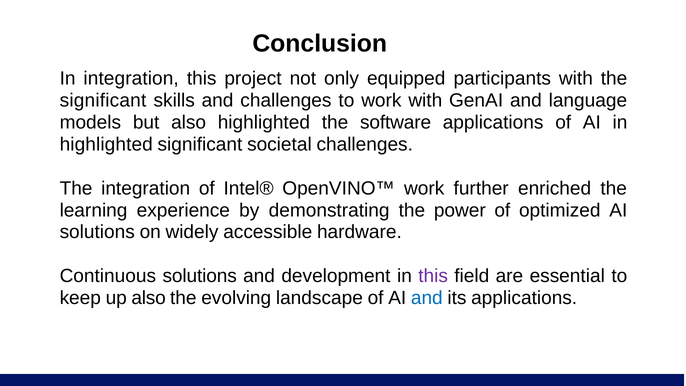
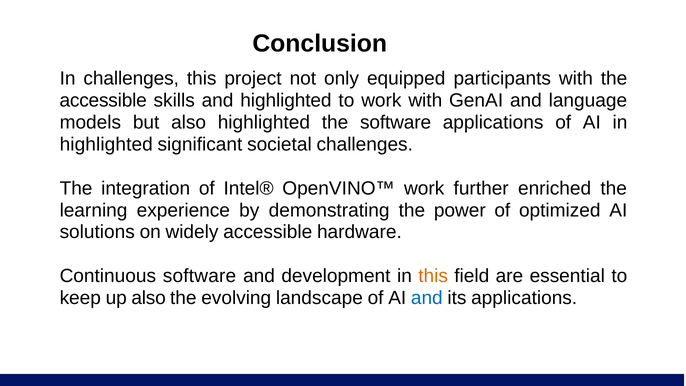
In integration: integration -> challenges (131, 78)
significant: significant -> accessible (103, 100)
and challenges: challenges -> highlighted (286, 100)
Continuous solutions: solutions -> software (200, 276)
this colour: purple -> orange (433, 276)
